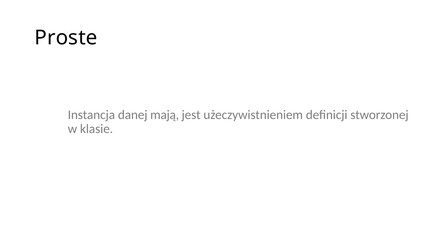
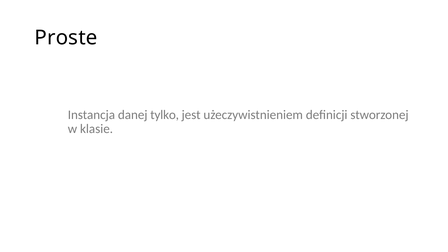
mają: mają -> tylko (165, 115)
